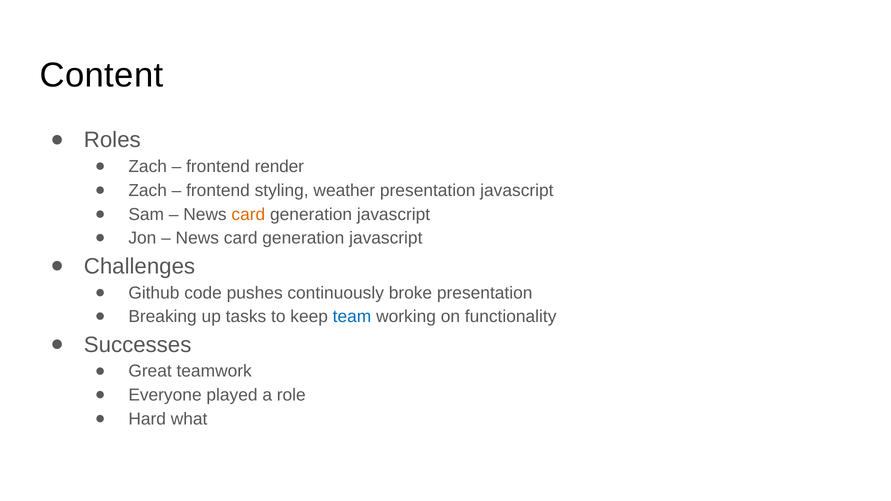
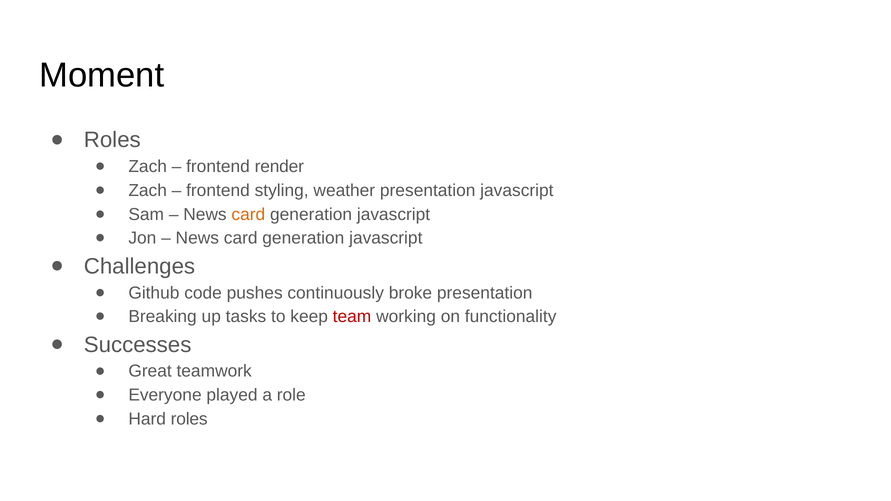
Content: Content -> Moment (102, 75)
team colour: blue -> red (352, 317)
Hard what: what -> roles (189, 419)
